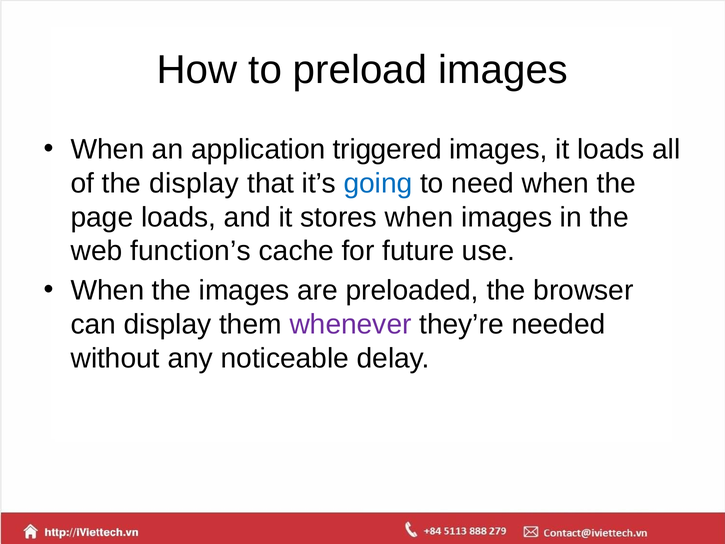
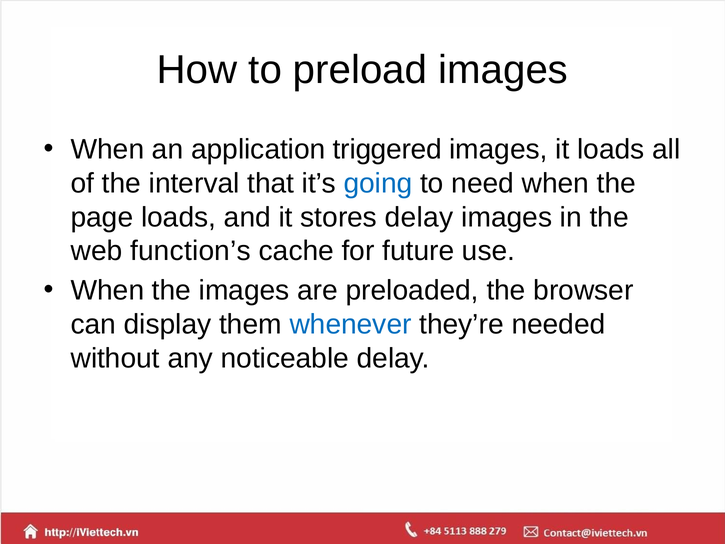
the display: display -> interval (194, 183)
stores when: when -> delay (419, 217)
whenever colour: purple -> blue (351, 324)
